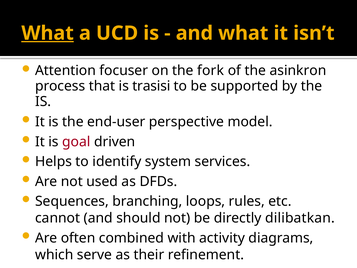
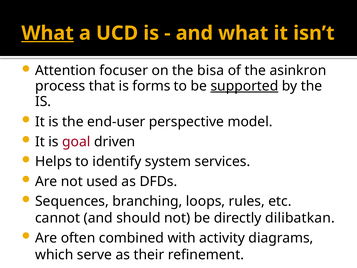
fork: fork -> bisa (211, 70)
trasisi: trasisi -> forms (151, 86)
supported underline: none -> present (244, 86)
